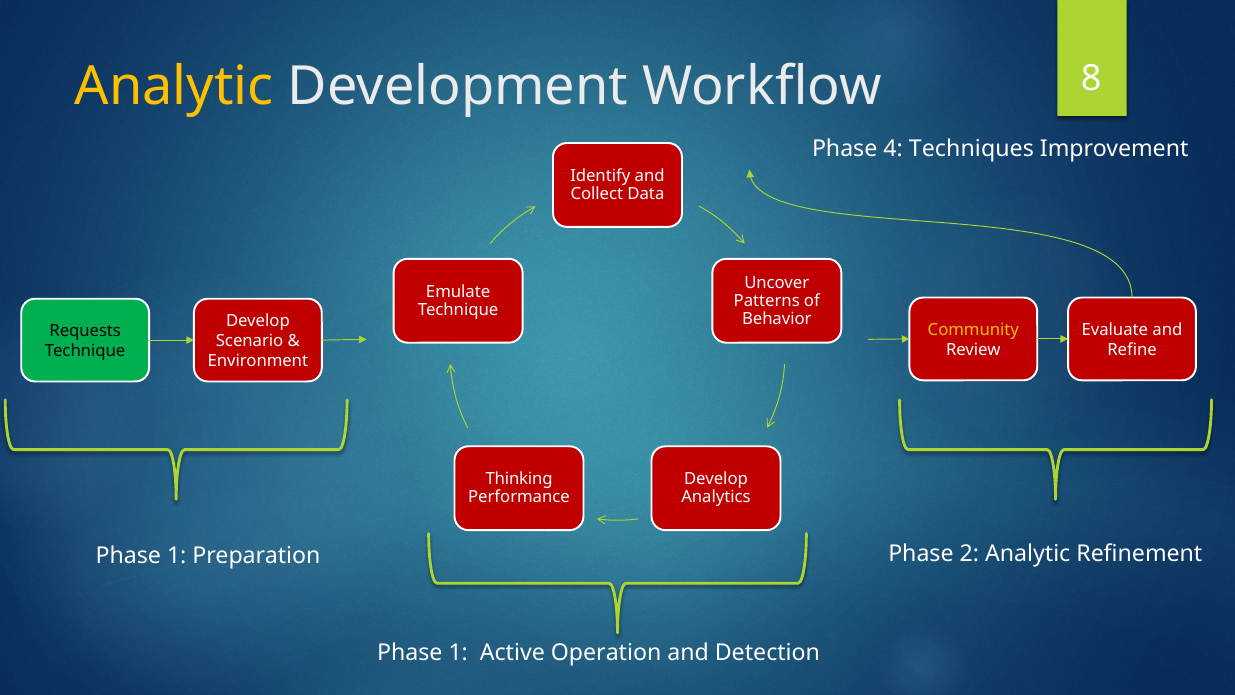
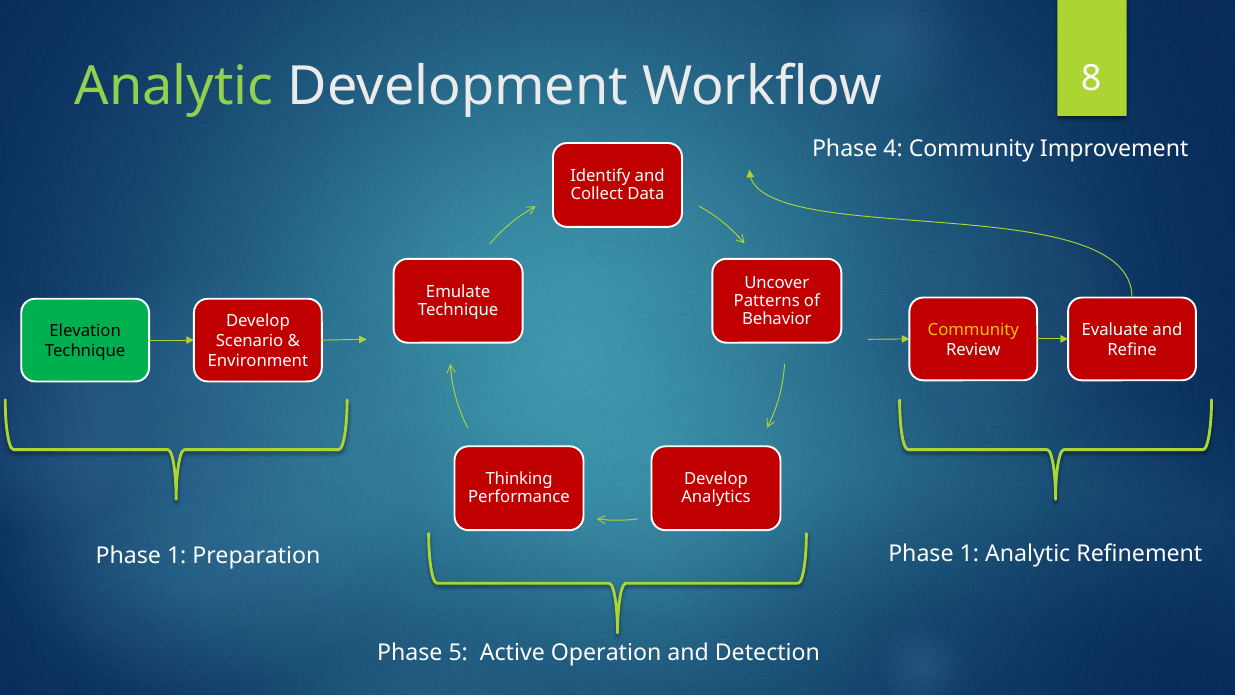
Analytic colour: yellow -> light green (174, 87)
4 Techniques: Techniques -> Community (972, 148)
Requests: Requests -> Elevation (85, 331)
2: 2 -> 1 (969, 553)
1: 1 -> 5 (458, 653)
